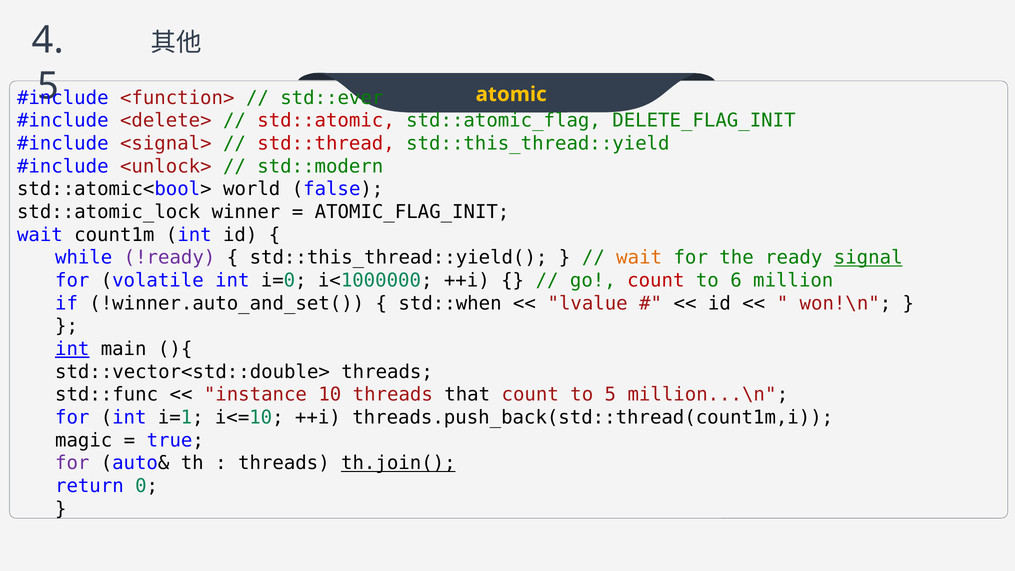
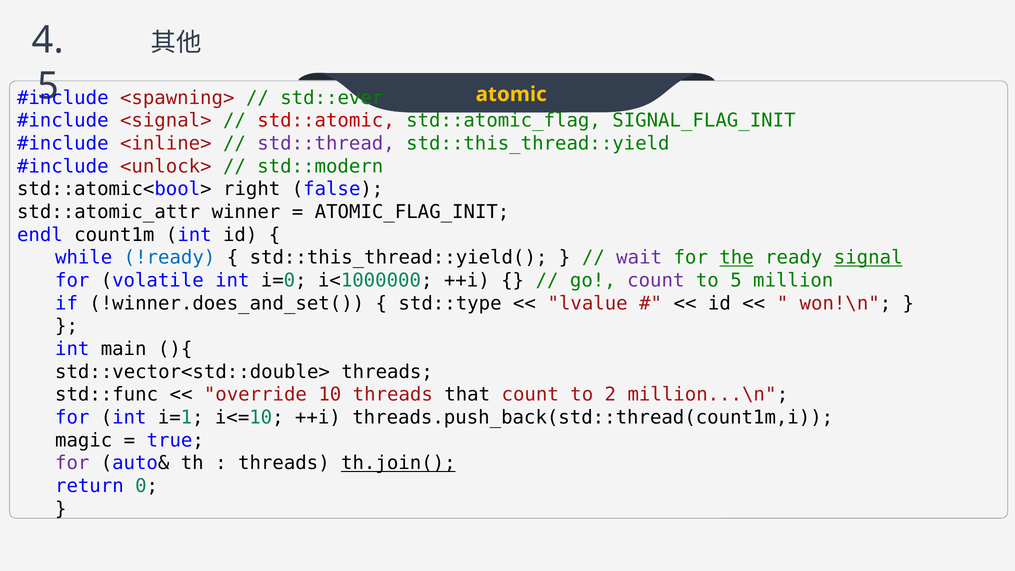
<function>: <function> -> <spawning> (177, 98)
<delete>: <delete> -> <signal> (166, 121)
DELETE_FLAG_INIT: DELETE_FLAG_INIT -> SIGNAL_FLAG_INIT (704, 121)
<signal>: <signal> -> <inline> (166, 143)
std::thread colour: red -> purple (326, 143)
world: world -> right (252, 189)
std::atomic_lock: std::atomic_lock -> std::atomic_attr (109, 212)
wait: wait -> endl (40, 235)
!ready colour: purple -> blue (170, 258)
wait colour: orange -> purple (639, 258)
the underline: none -> present (737, 258)
count colour: red -> purple (656, 280)
to 6: 6 -> 5 (736, 280)
!winner.auto_and_set(: !winner.auto_and_set( -> !winner.does_and_set( (227, 303)
std::when: std::when -> std::type (450, 303)
int underline: present -> none (72, 349)
instance: instance -> override (255, 395)
to 5: 5 -> 2 (610, 395)
